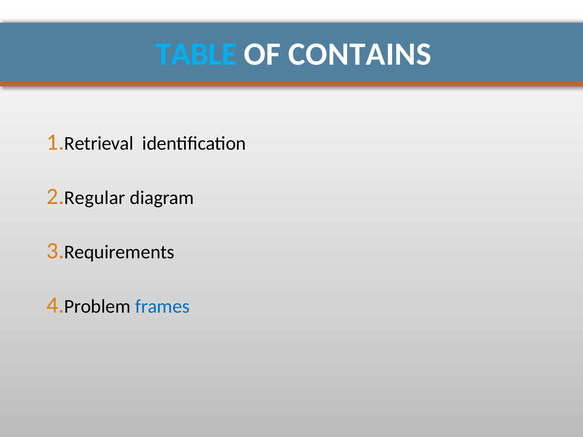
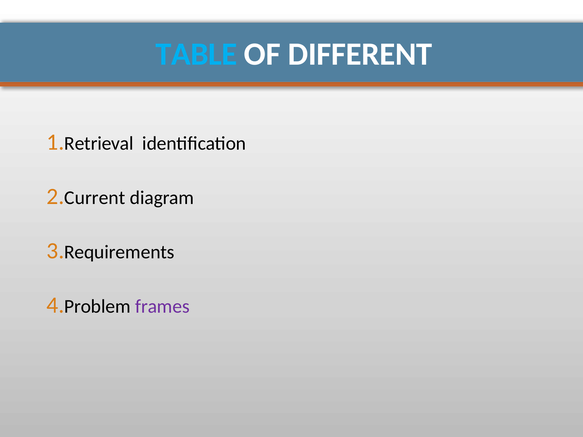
CONTAINS: CONTAINS -> DIFFERENT (360, 54)
Regular: Regular -> Current (95, 198)
frames colour: blue -> purple (162, 307)
